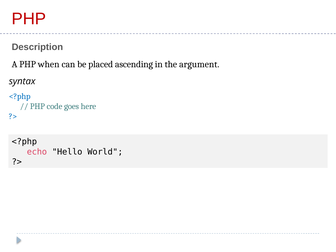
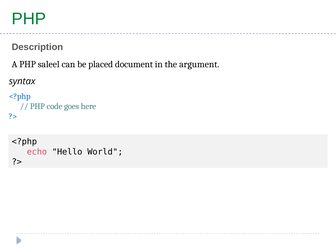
PHP colour: red -> green (29, 19)
when: when -> saleel (49, 64)
ascending: ascending -> document (134, 64)
